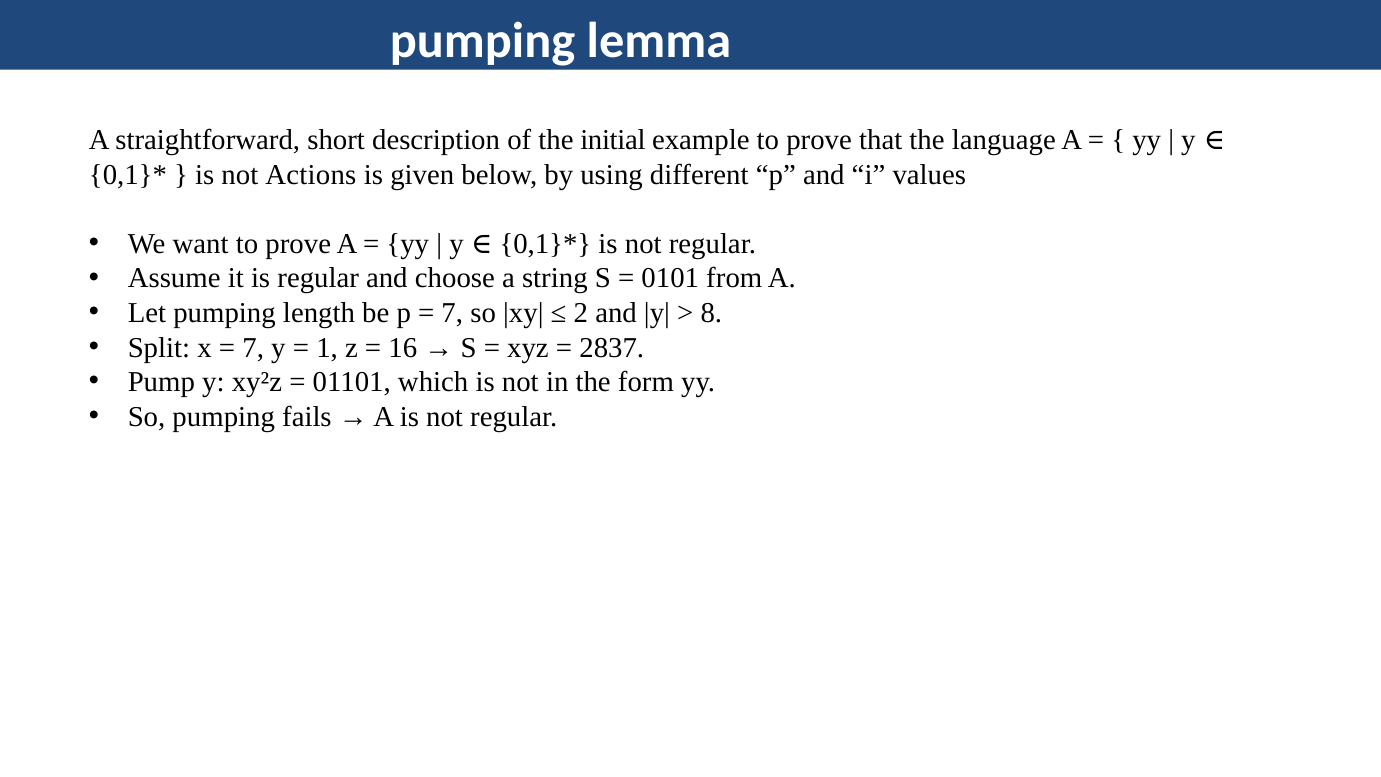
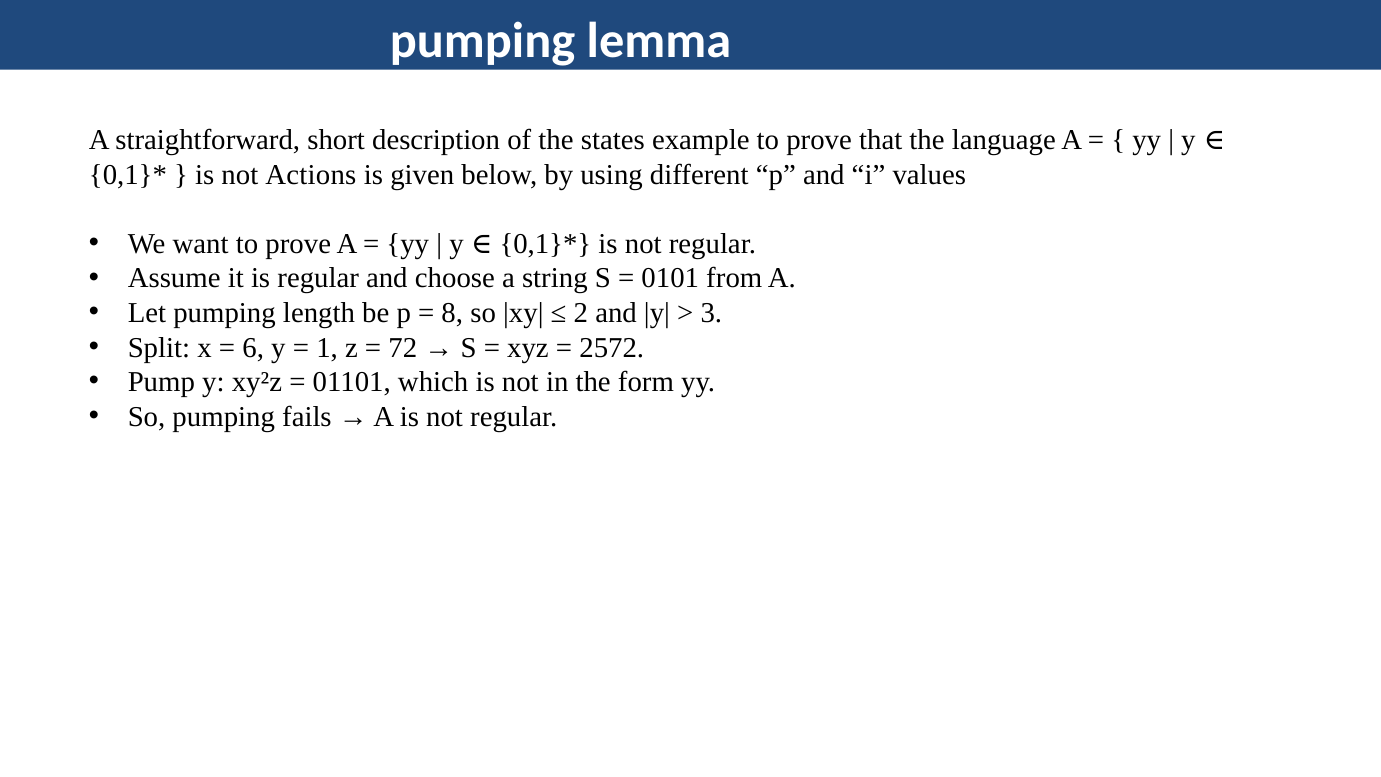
initial: initial -> states (613, 140)
7: 7 -> 8 (452, 313)
8: 8 -> 3 (711, 313)
7: 7 -> 6 (253, 347)
16: 16 -> 72 (403, 347)
2837: 2837 -> 2572 (612, 347)
